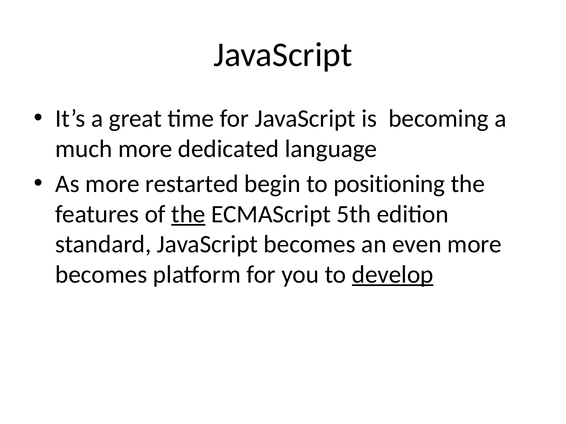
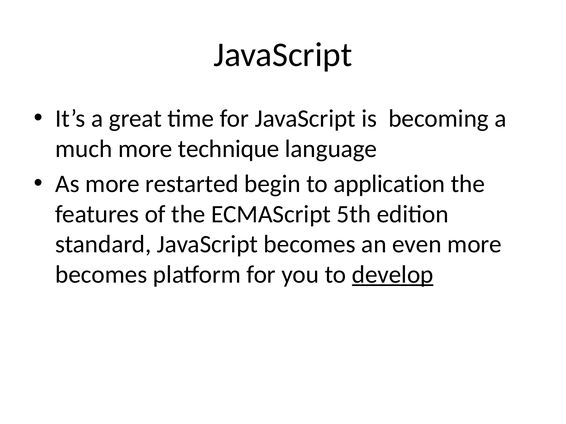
dedicated: dedicated -> technique (229, 149)
positioning: positioning -> application (389, 184)
the underline: present -> none (188, 214)
